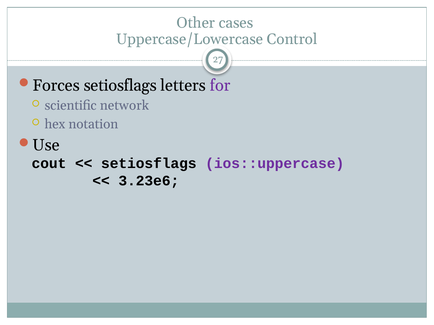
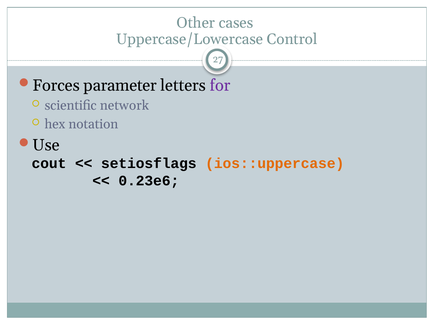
Forces setiosflags: setiosflags -> parameter (120, 86)
ios::uppercase colour: purple -> orange (275, 164)
3.23e6: 3.23e6 -> 0.23e6 (149, 181)
